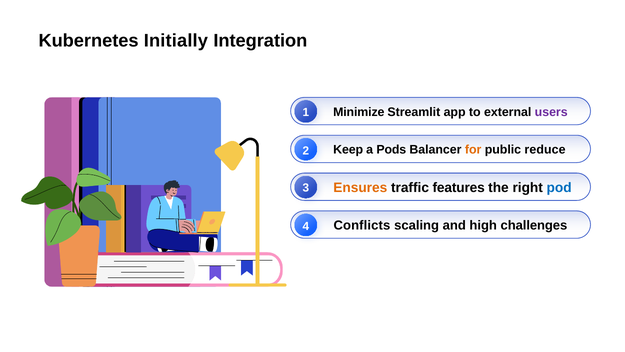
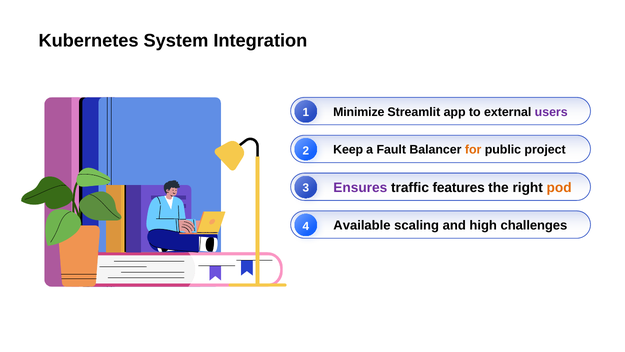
Initially: Initially -> System (176, 41)
Pods: Pods -> Fault (391, 150)
reduce: reduce -> project (545, 150)
Ensures colour: orange -> purple (360, 187)
pod colour: blue -> orange (559, 187)
Conflicts: Conflicts -> Available (362, 225)
